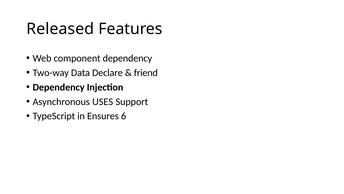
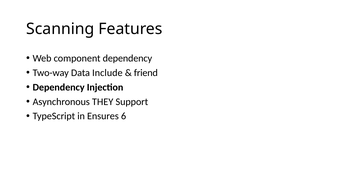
Released: Released -> Scanning (60, 29)
Declare: Declare -> Include (107, 73)
USES: USES -> THEY (103, 101)
